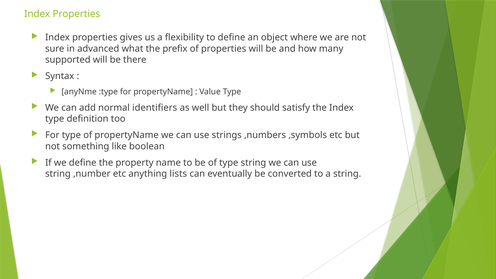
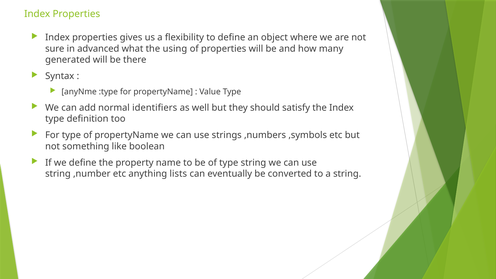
prefix: prefix -> using (175, 49)
supported: supported -> generated (68, 60)
